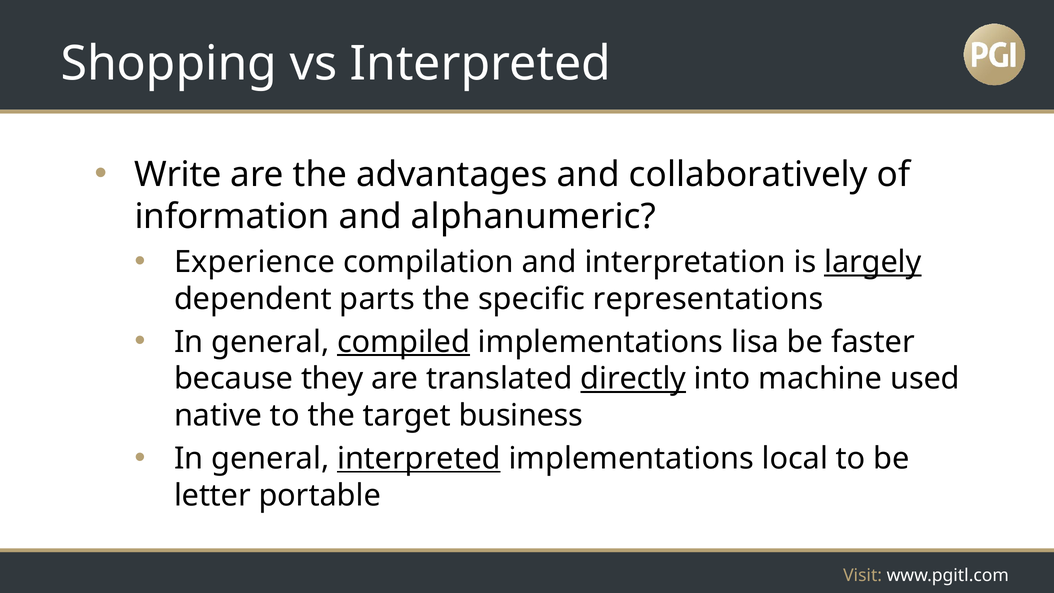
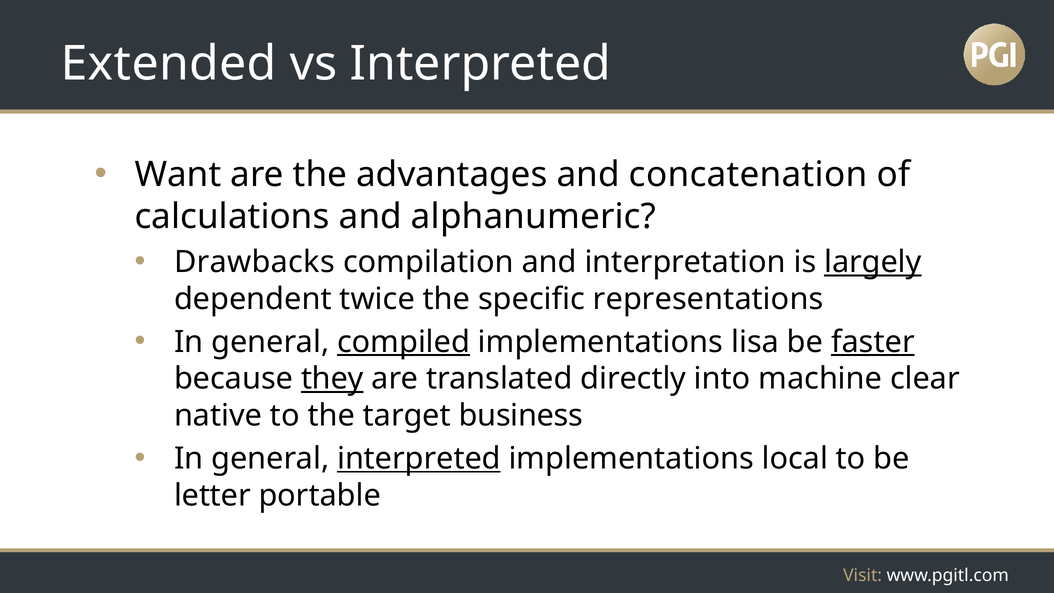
Shopping: Shopping -> Extended (169, 64)
Write: Write -> Want (178, 175)
collaboratively: collaboratively -> concatenation (748, 175)
information: information -> calculations (232, 217)
Experience: Experience -> Drawbacks (254, 262)
parts: parts -> twice (377, 299)
faster underline: none -> present (873, 342)
they underline: none -> present (332, 379)
directly underline: present -> none (633, 379)
used: used -> clear (925, 379)
